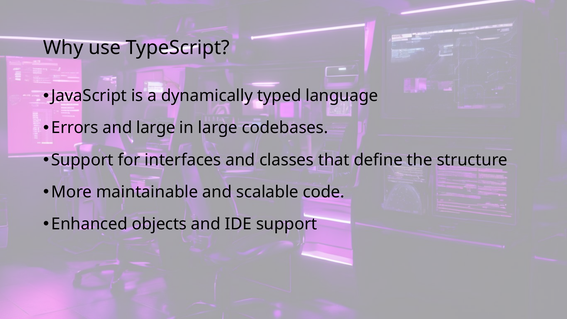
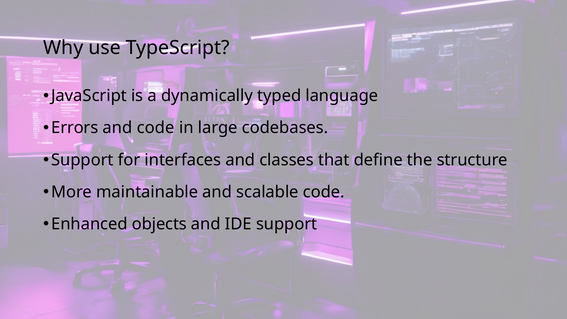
and large: large -> code (156, 128)
